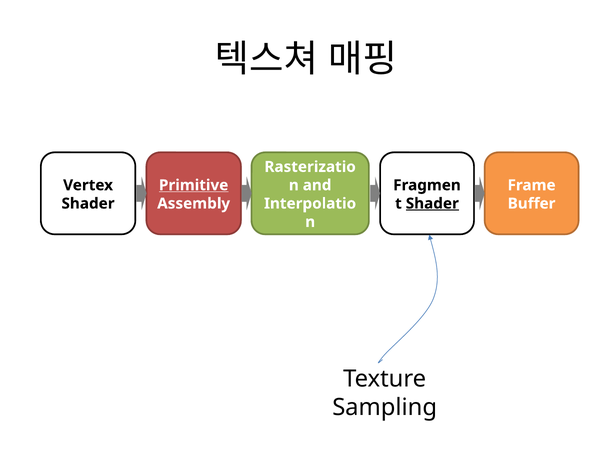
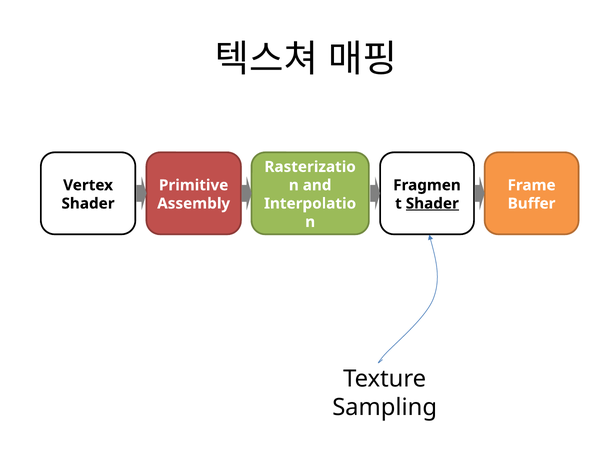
Primitive underline: present -> none (194, 185)
